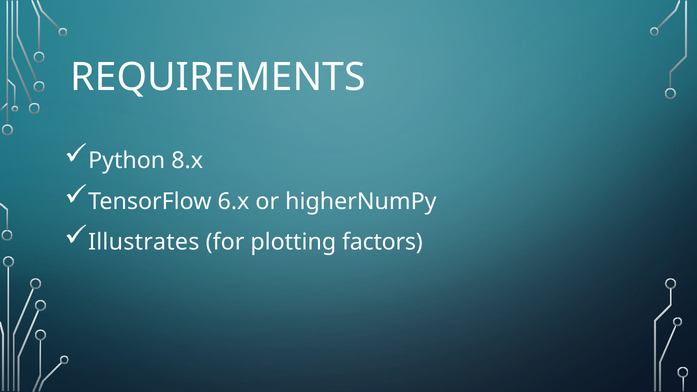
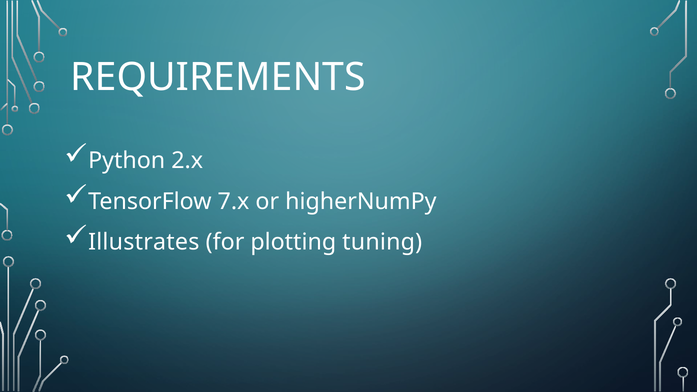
8.x: 8.x -> 2.x (187, 161)
6.x: 6.x -> 7.x (234, 201)
factors: factors -> tuning (382, 242)
